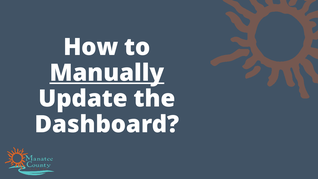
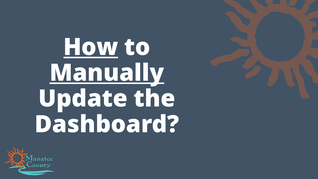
How underline: none -> present (91, 47)
